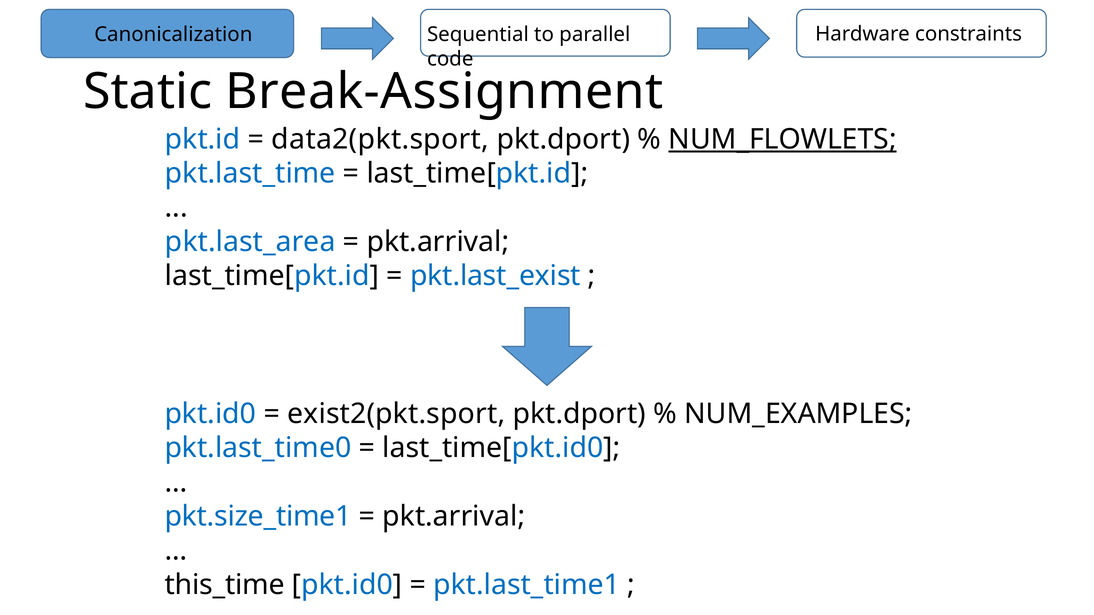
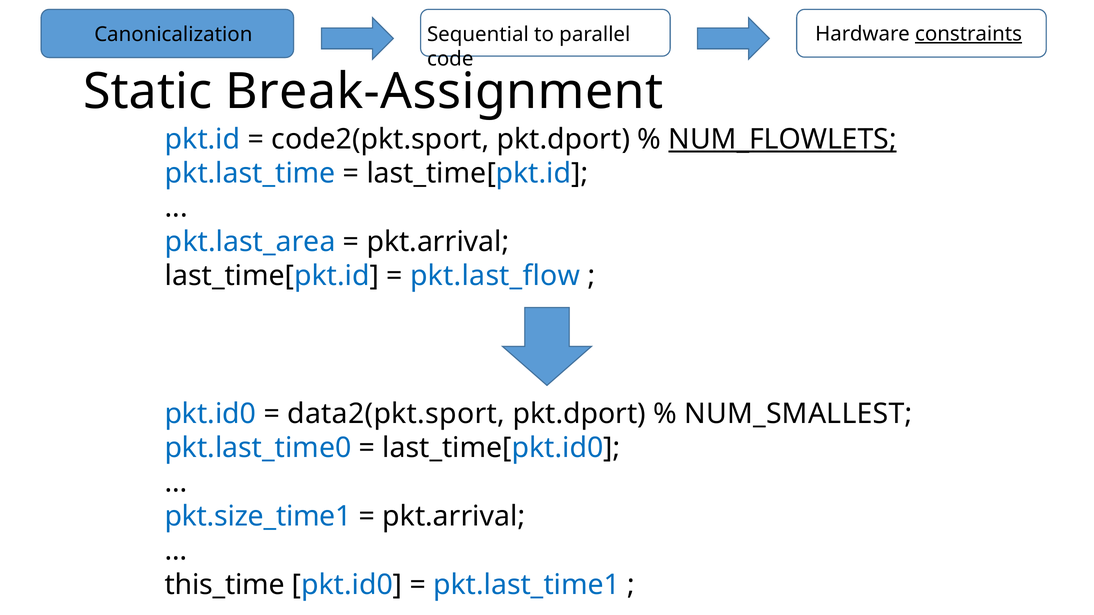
constraints underline: none -> present (969, 34)
data2(pkt.sport: data2(pkt.sport -> code2(pkt.sport (380, 139)
pkt.last_exist: pkt.last_exist -> pkt.last_flow (495, 276)
exist2(pkt.sport: exist2(pkt.sport -> data2(pkt.sport (396, 414)
NUM_EXAMPLES: NUM_EXAMPLES -> NUM_SMALLEST (798, 414)
